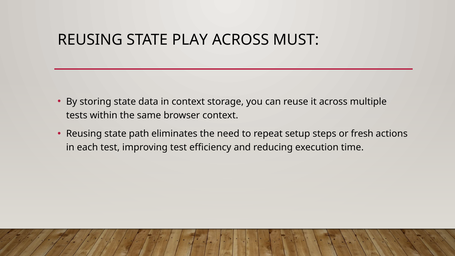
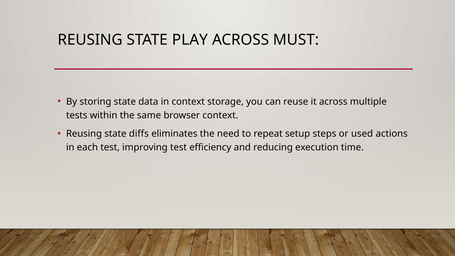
path: path -> diffs (139, 134)
fresh: fresh -> used (362, 134)
